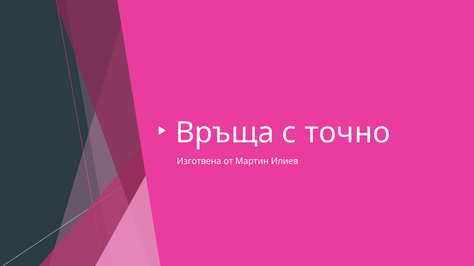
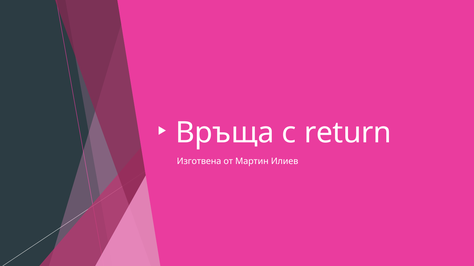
точно: точно -> return (348, 133)
